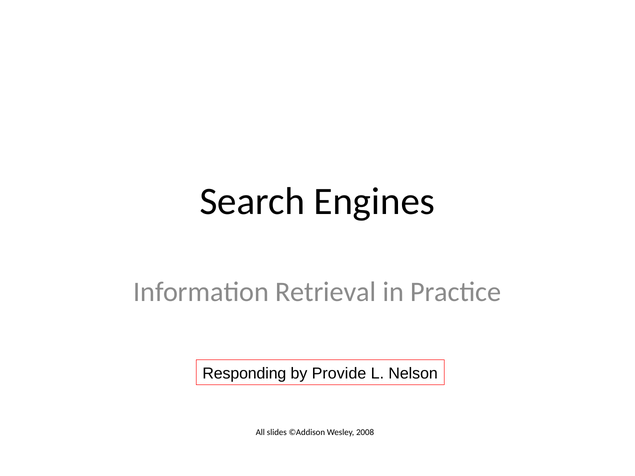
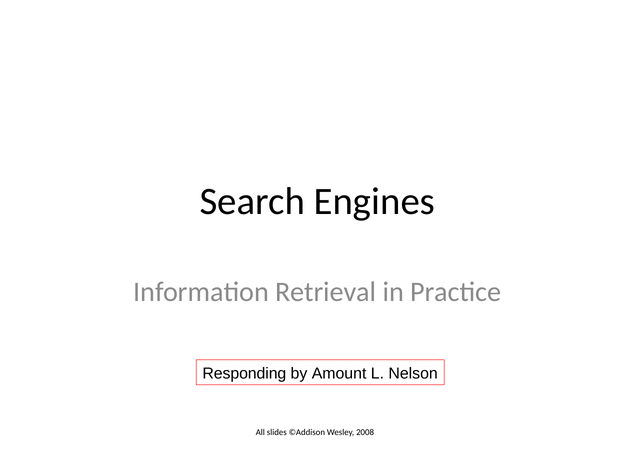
Provide: Provide -> Amount (339, 374)
